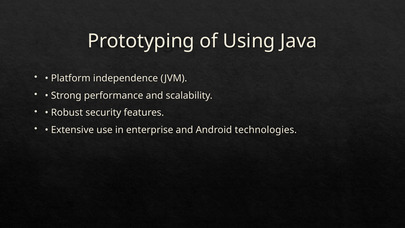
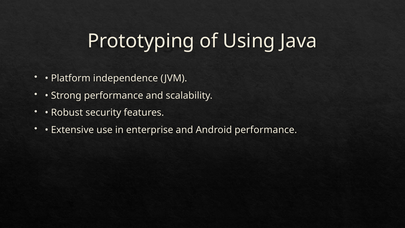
Android technologies: technologies -> performance (266, 130)
